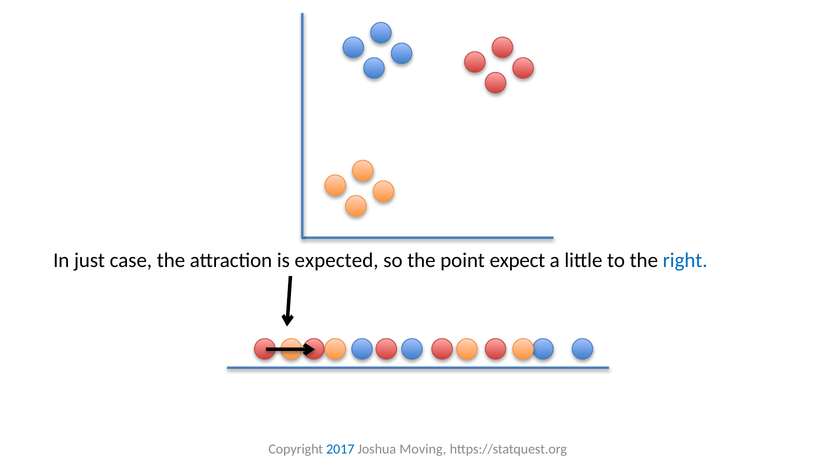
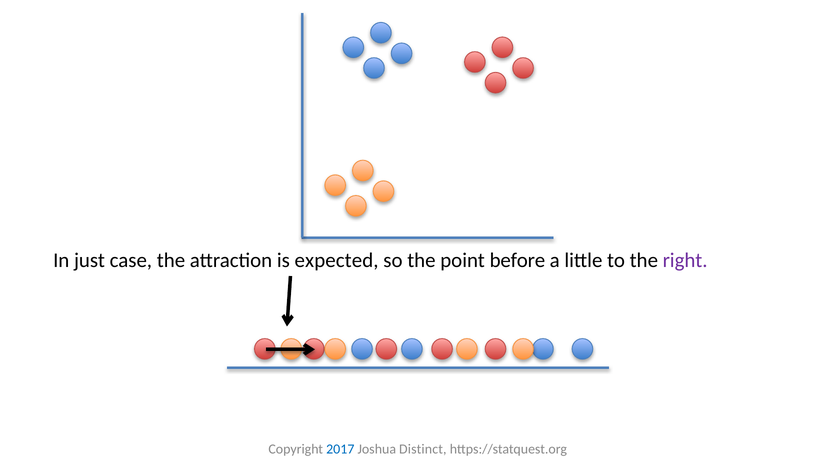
expect: expect -> before (517, 260)
right colour: blue -> purple (685, 260)
Moving: Moving -> Distinct (423, 449)
